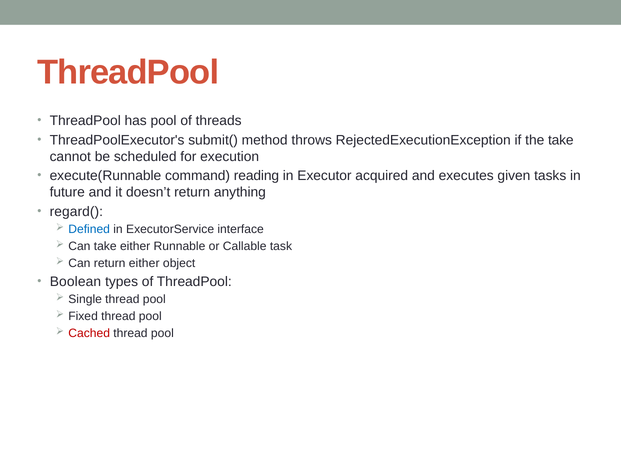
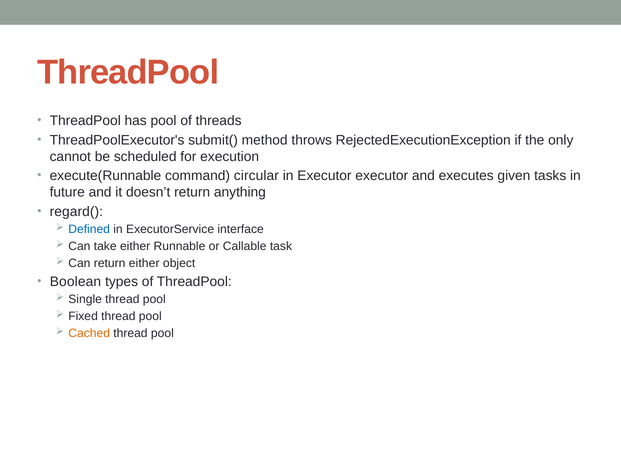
the take: take -> only (561, 140)
reading: reading -> circular (256, 176)
Executor acquired: acquired -> executor (382, 176)
Cached colour: red -> orange (89, 334)
